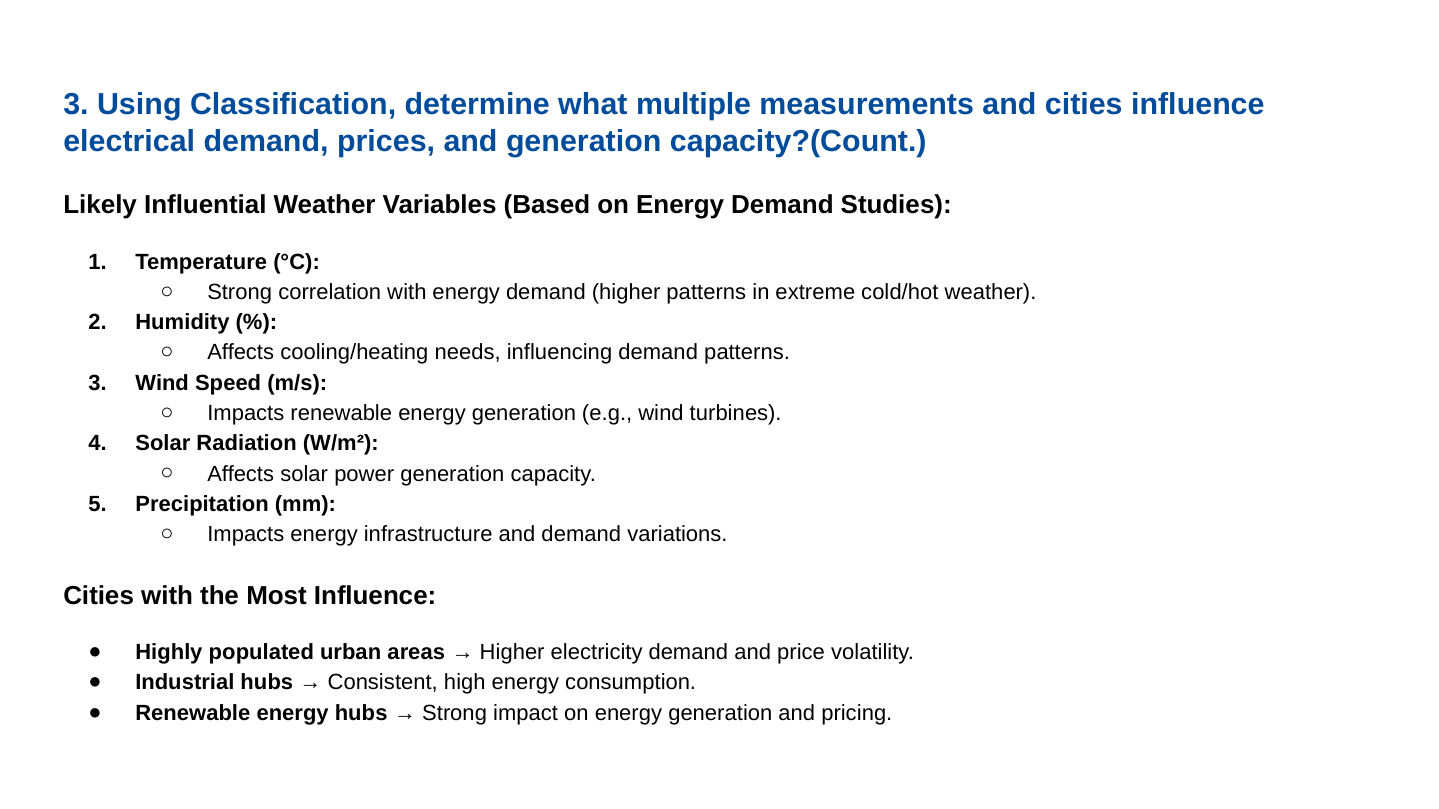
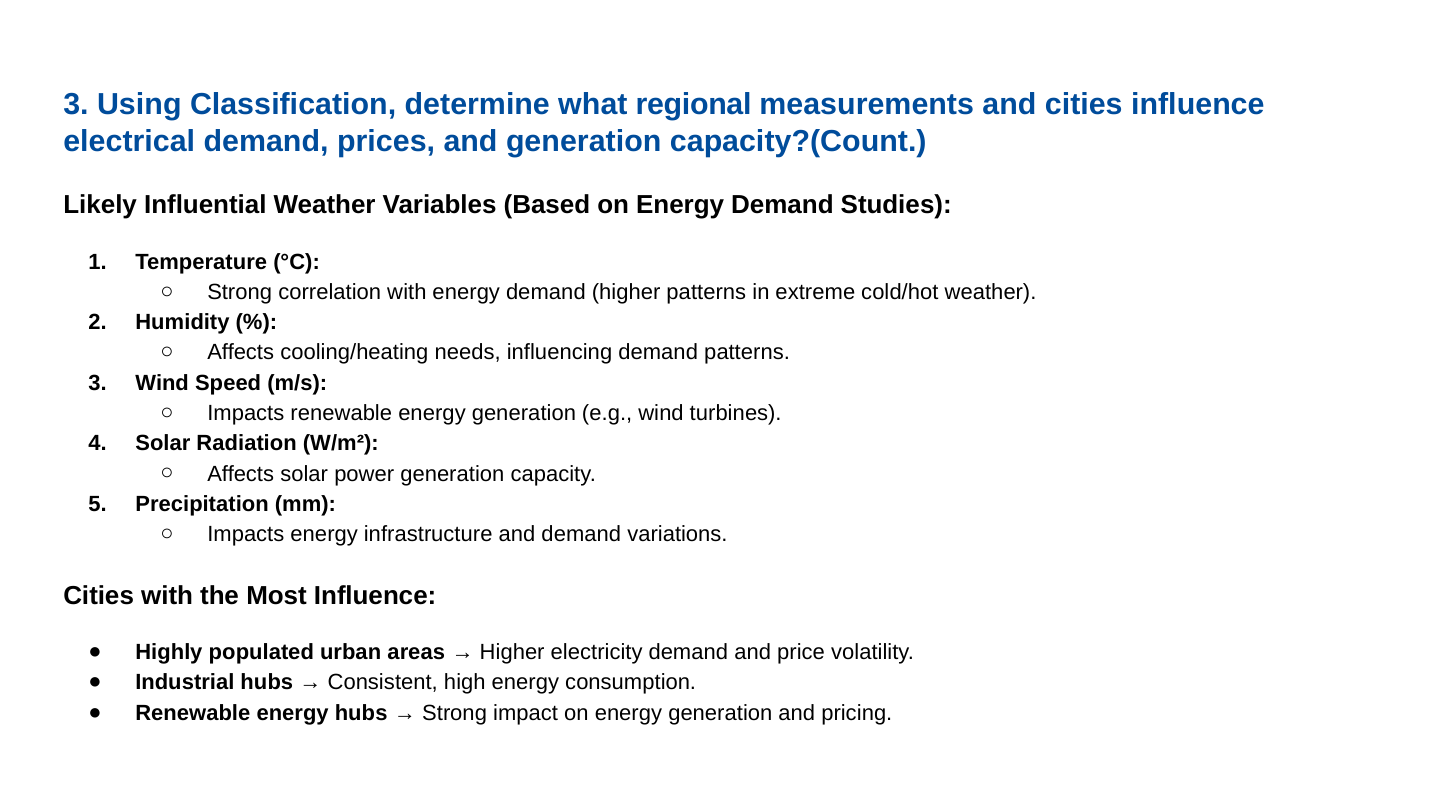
multiple: multiple -> regional (694, 105)
